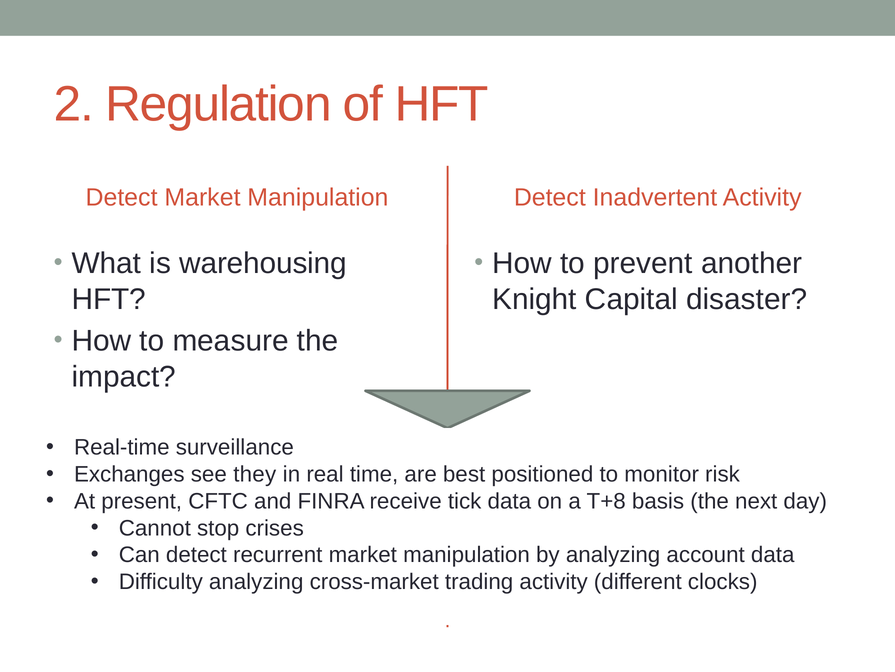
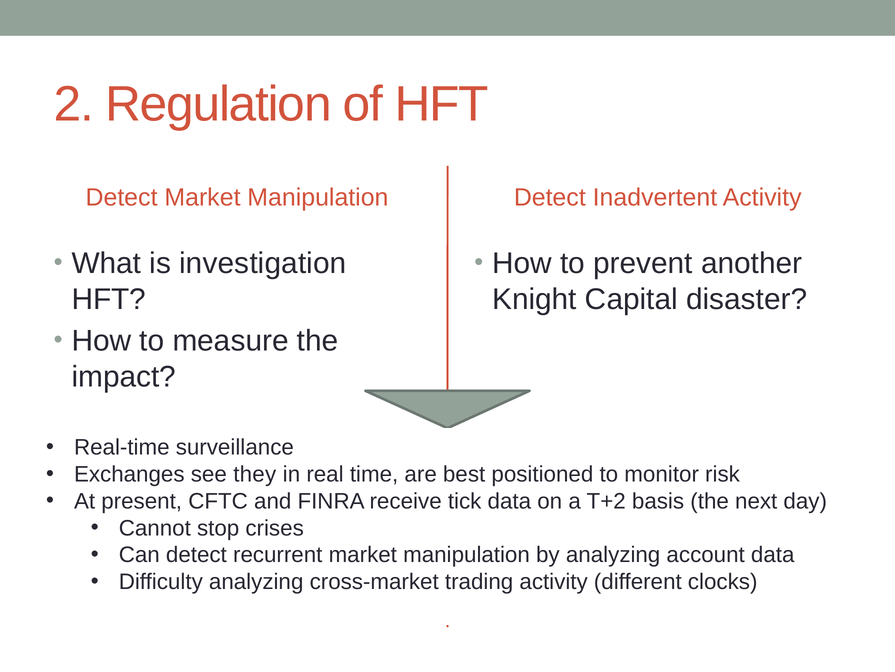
warehousing: warehousing -> investigation (263, 263)
T+8: T+8 -> T+2 (606, 501)
